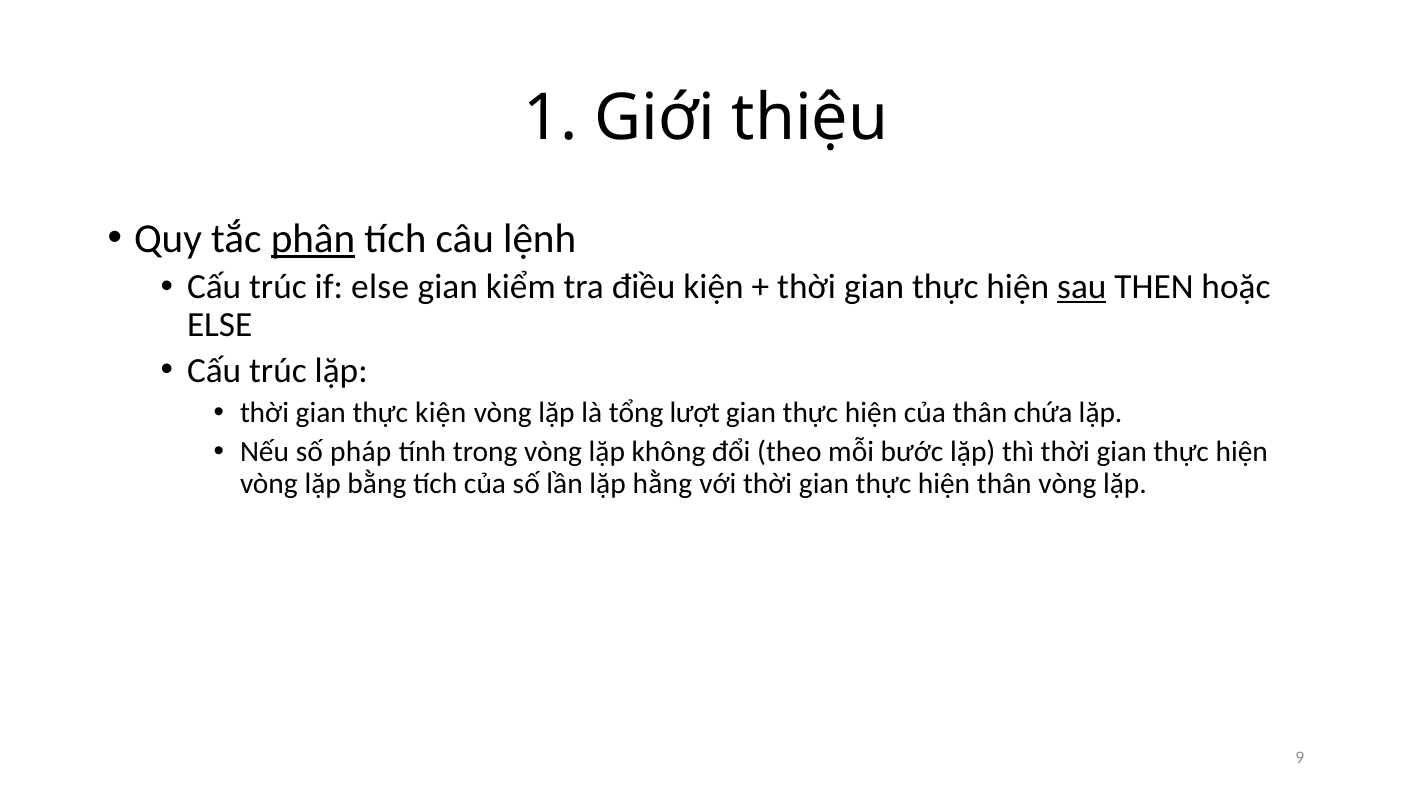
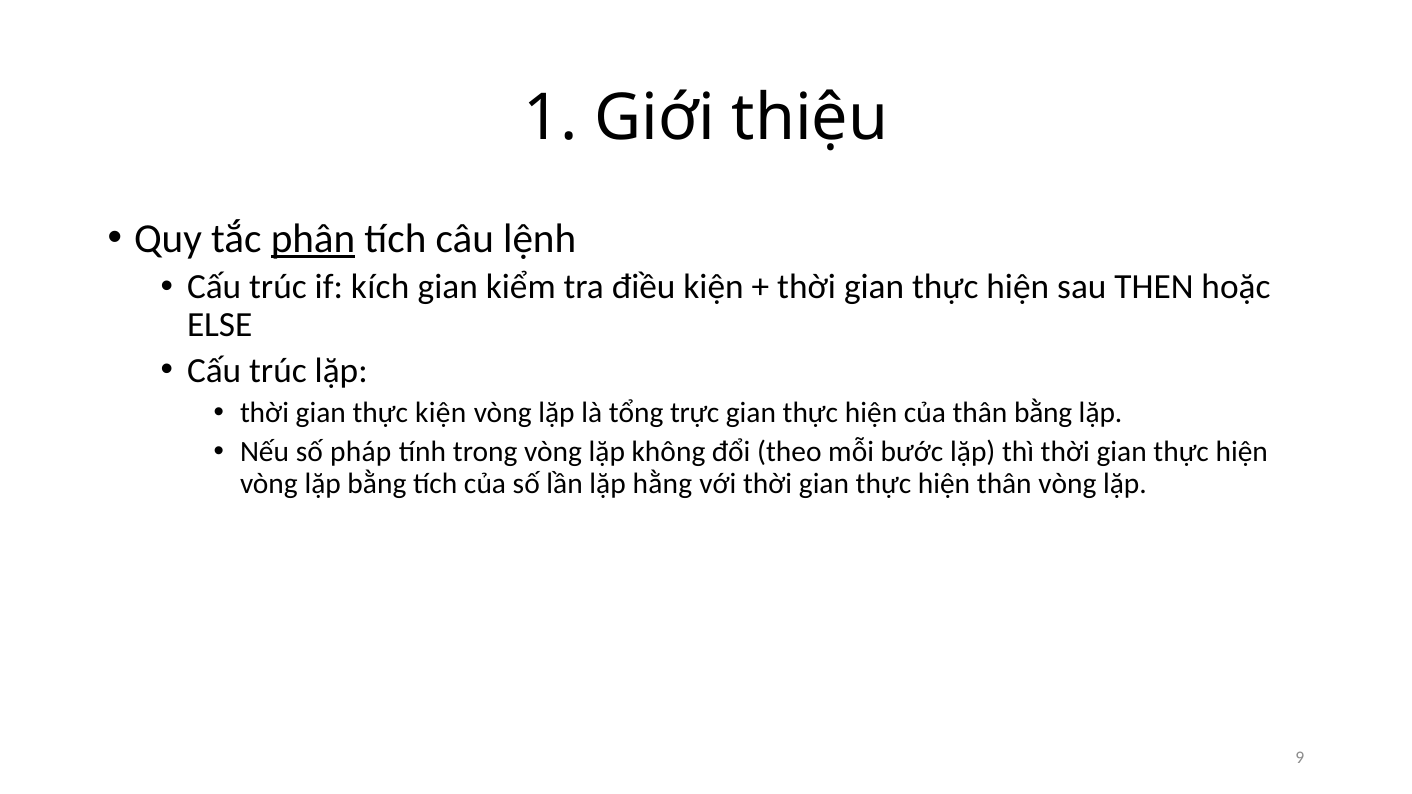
if else: else -> kích (380, 287)
sau underline: present -> none (1082, 287)
lượt: lượt -> trực (695, 413)
thân chứa: chứa -> bằng (1043, 413)
